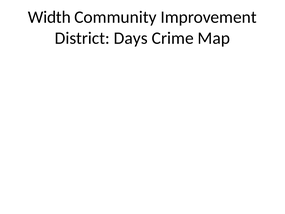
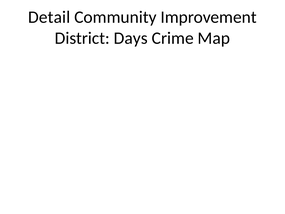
Width: Width -> Detail (49, 17)
